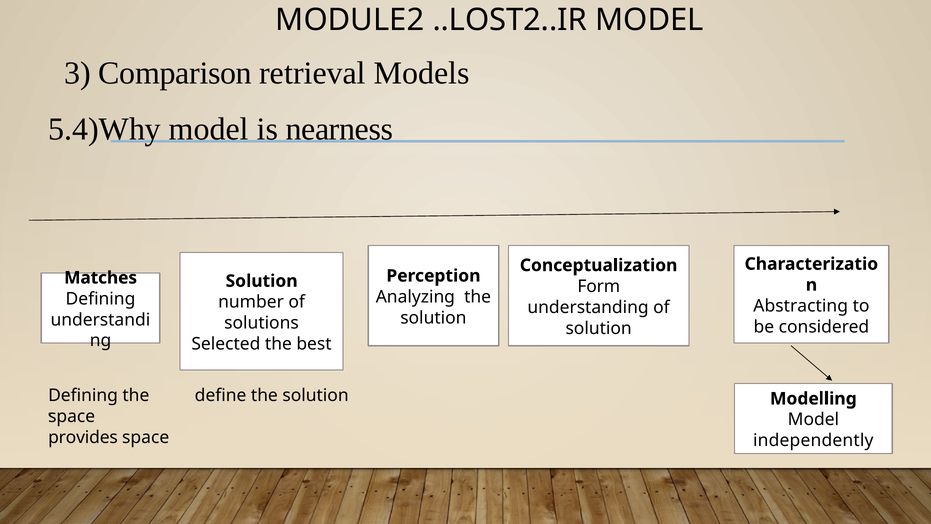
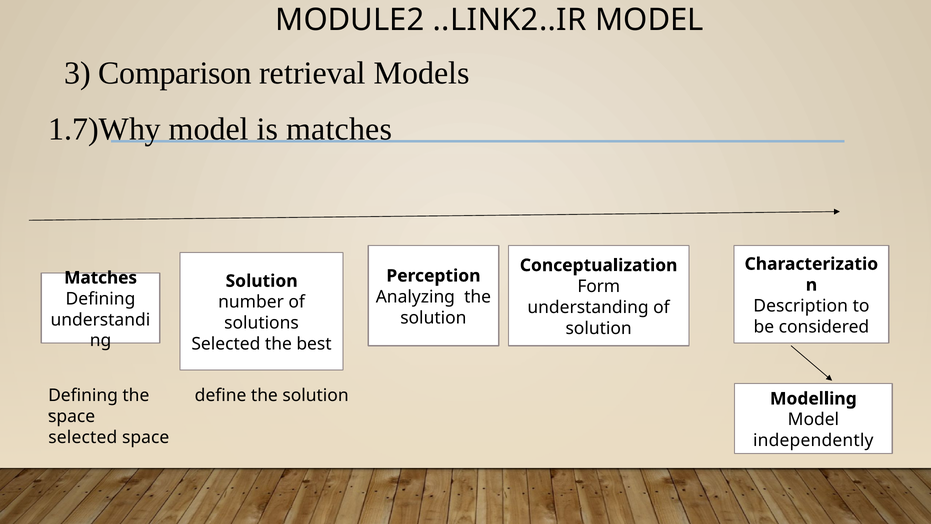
..LOST2..IR: ..LOST2..IR -> ..LINK2..IR (510, 20)
5.4)Why: 5.4)Why -> 1.7)Why (105, 129)
is nearness: nearness -> matches (339, 129)
Abstracting: Abstracting -> Description (801, 306)
provides: provides -> selected (83, 437)
